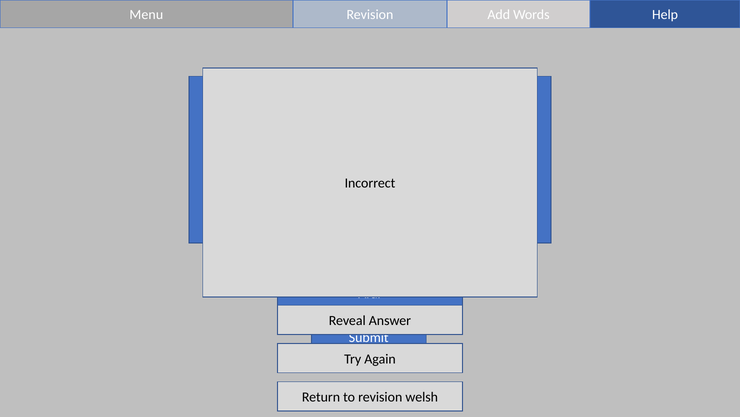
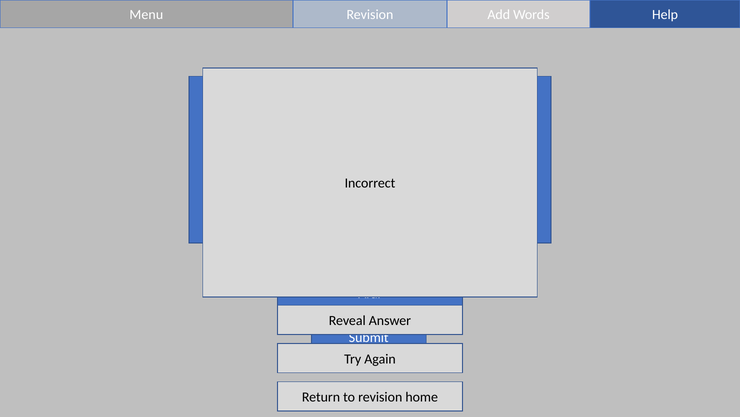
welsh: welsh -> home (422, 397)
